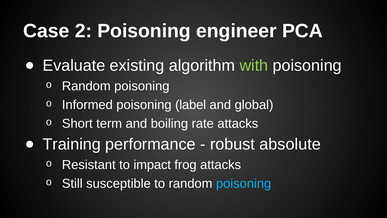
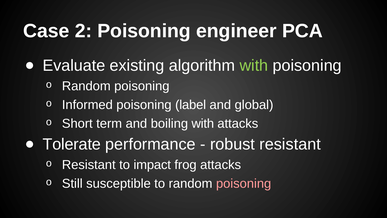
boiling rate: rate -> with (203, 123)
Training: Training -> Tolerate (72, 144)
robust absolute: absolute -> resistant (290, 144)
poisoning colour: light blue -> pink (244, 183)
